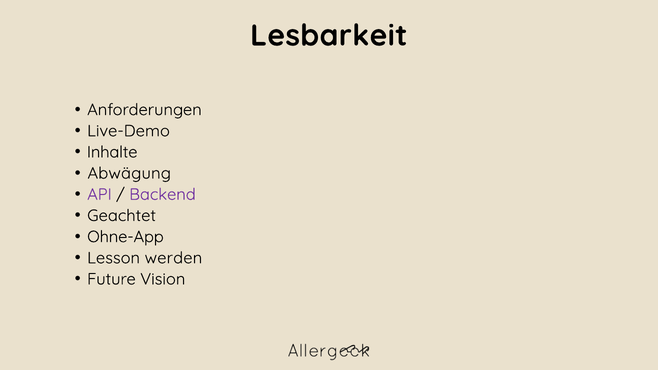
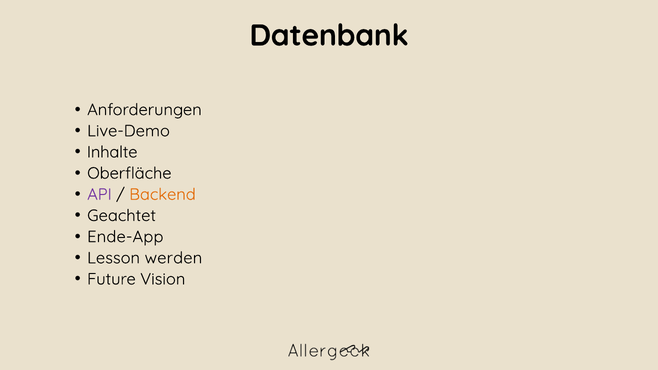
Lesbarkeit: Lesbarkeit -> Datenbank (329, 36)
Abwägung: Abwägung -> Oberfläche (129, 173)
Backend colour: purple -> orange (162, 194)
Ohne-App: Ohne-App -> Ende-App (125, 237)
